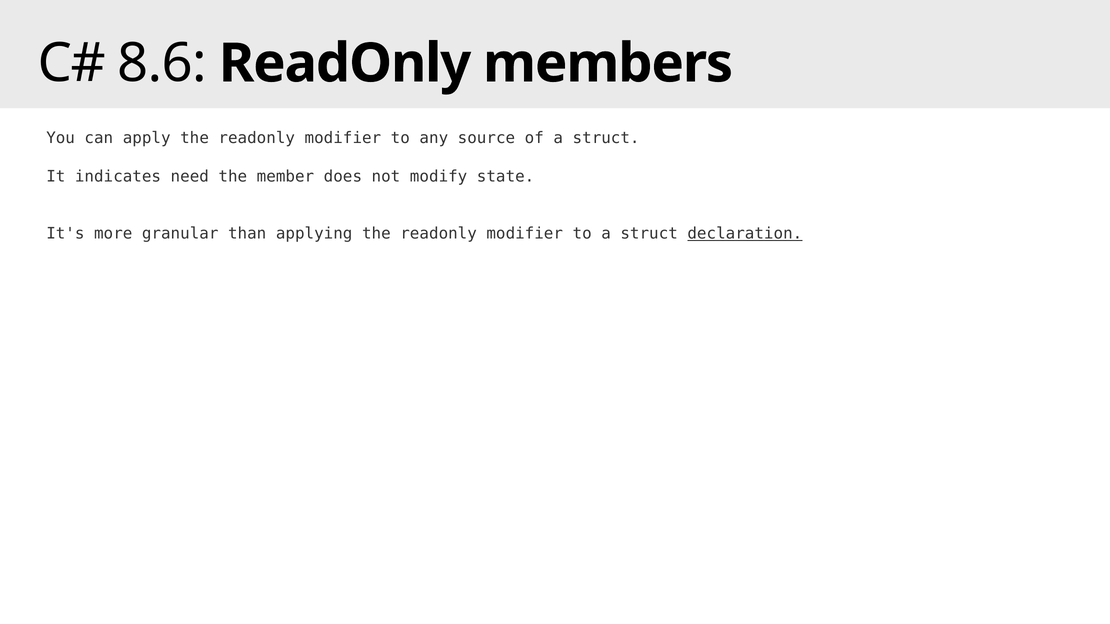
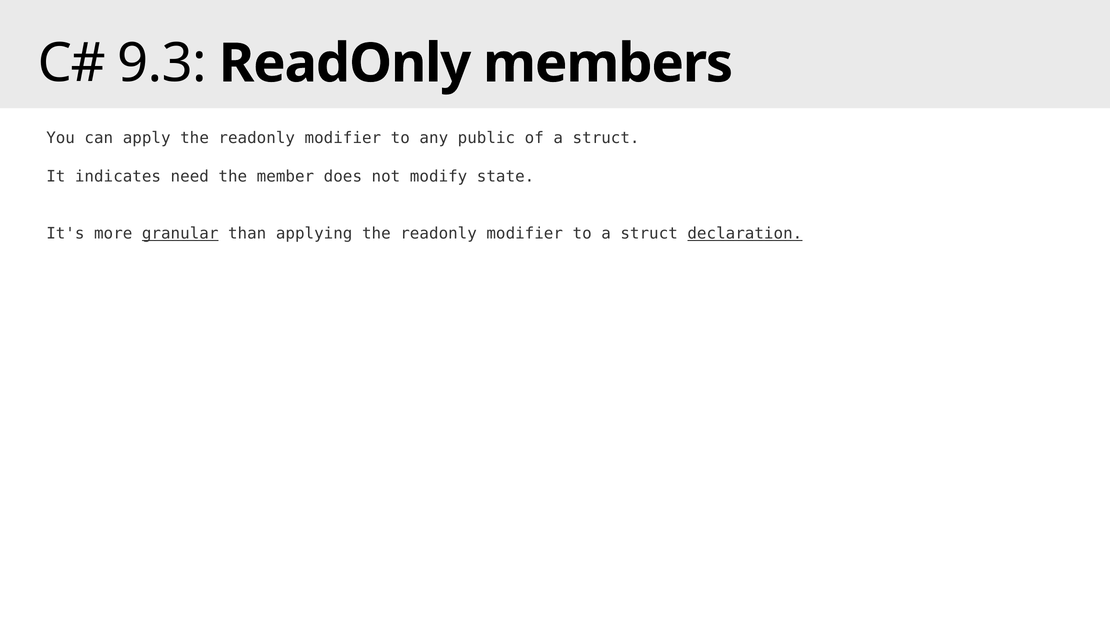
8.6: 8.6 -> 9.3 (162, 64)
source: source -> public (486, 138)
granular underline: none -> present (180, 234)
